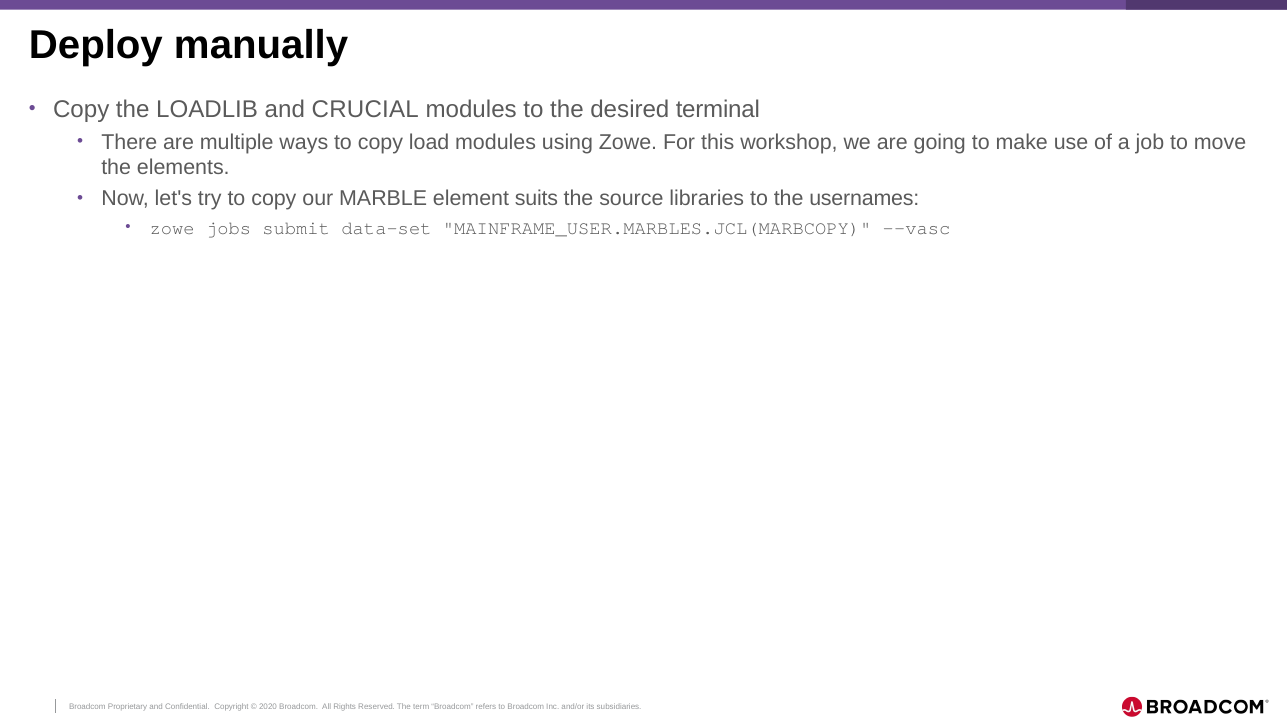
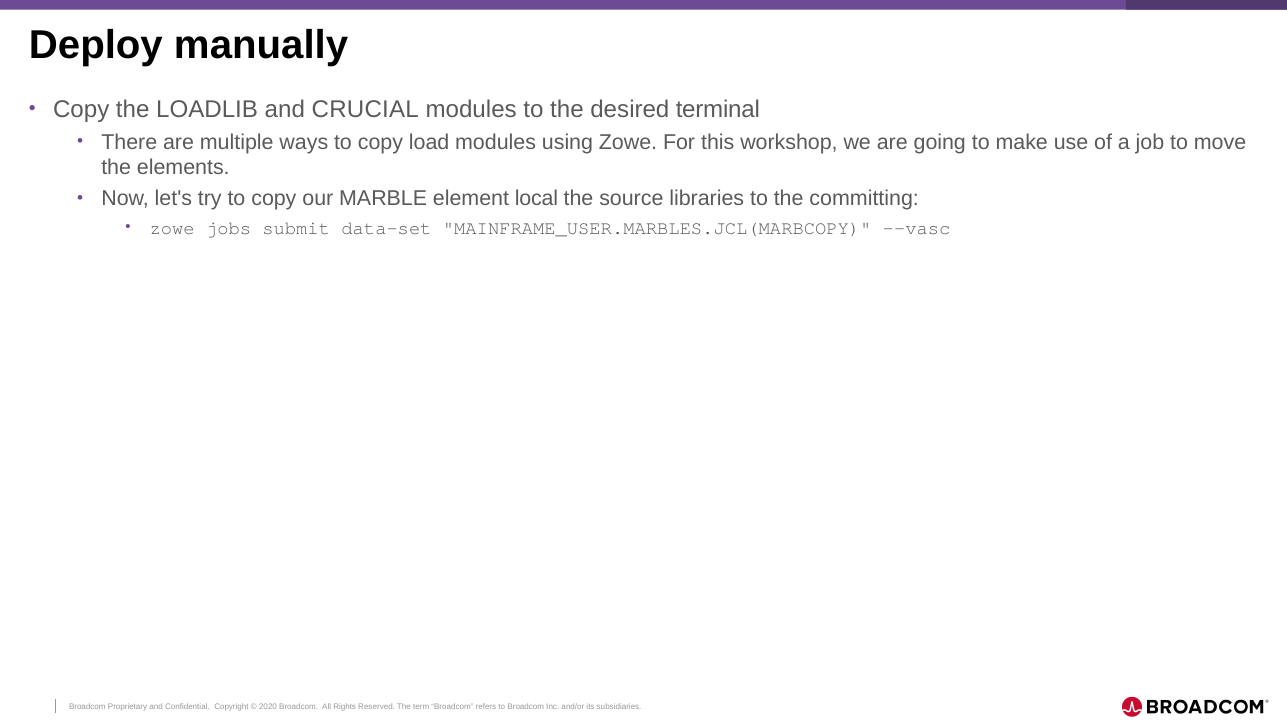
suits: suits -> local (536, 199)
usernames: usernames -> committing (864, 199)
